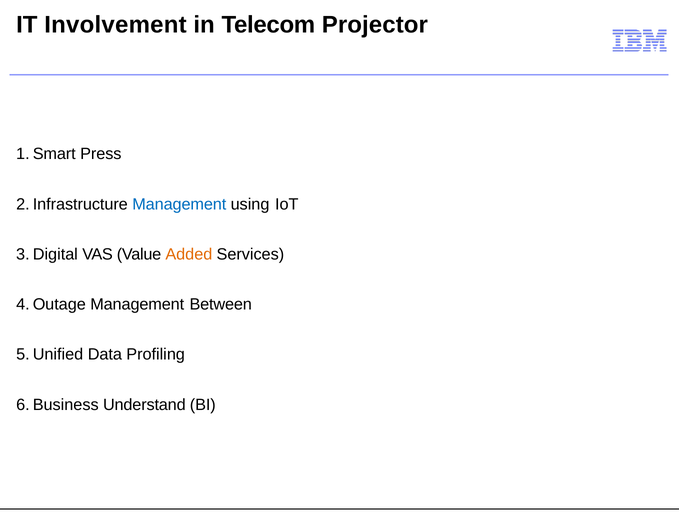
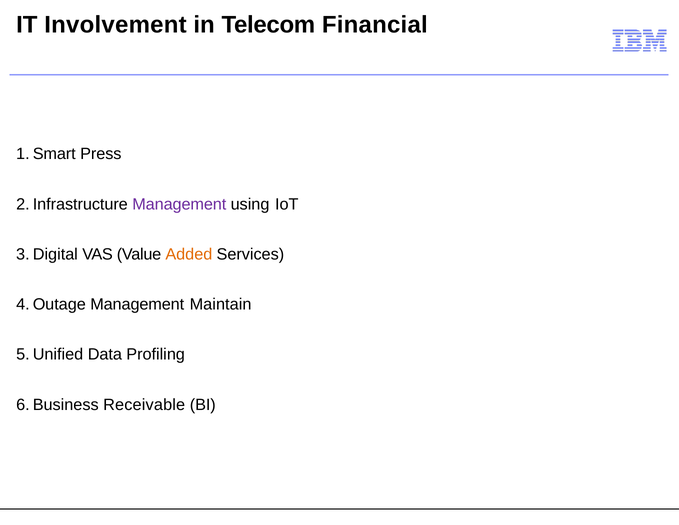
Projector: Projector -> Financial (375, 25)
Management colour: blue -> purple (179, 204)
Between: Between -> Maintain (221, 304)
Understand: Understand -> Receivable (144, 405)
